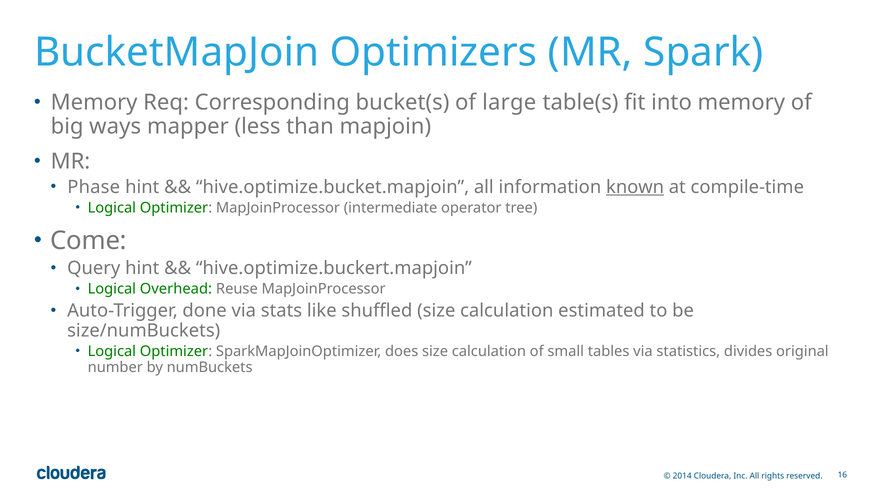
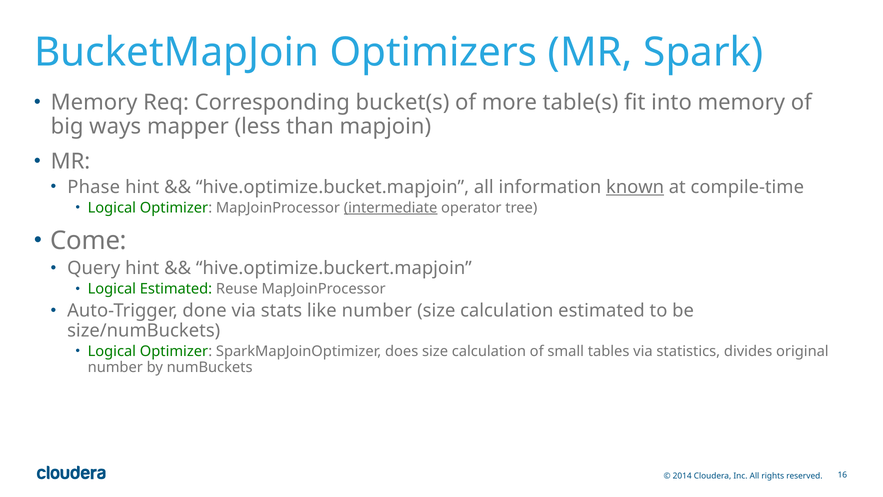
large: large -> more (509, 103)
intermediate underline: none -> present (391, 208)
Logical Overhead: Overhead -> Estimated (176, 289)
like shuffled: shuffled -> number (377, 310)
